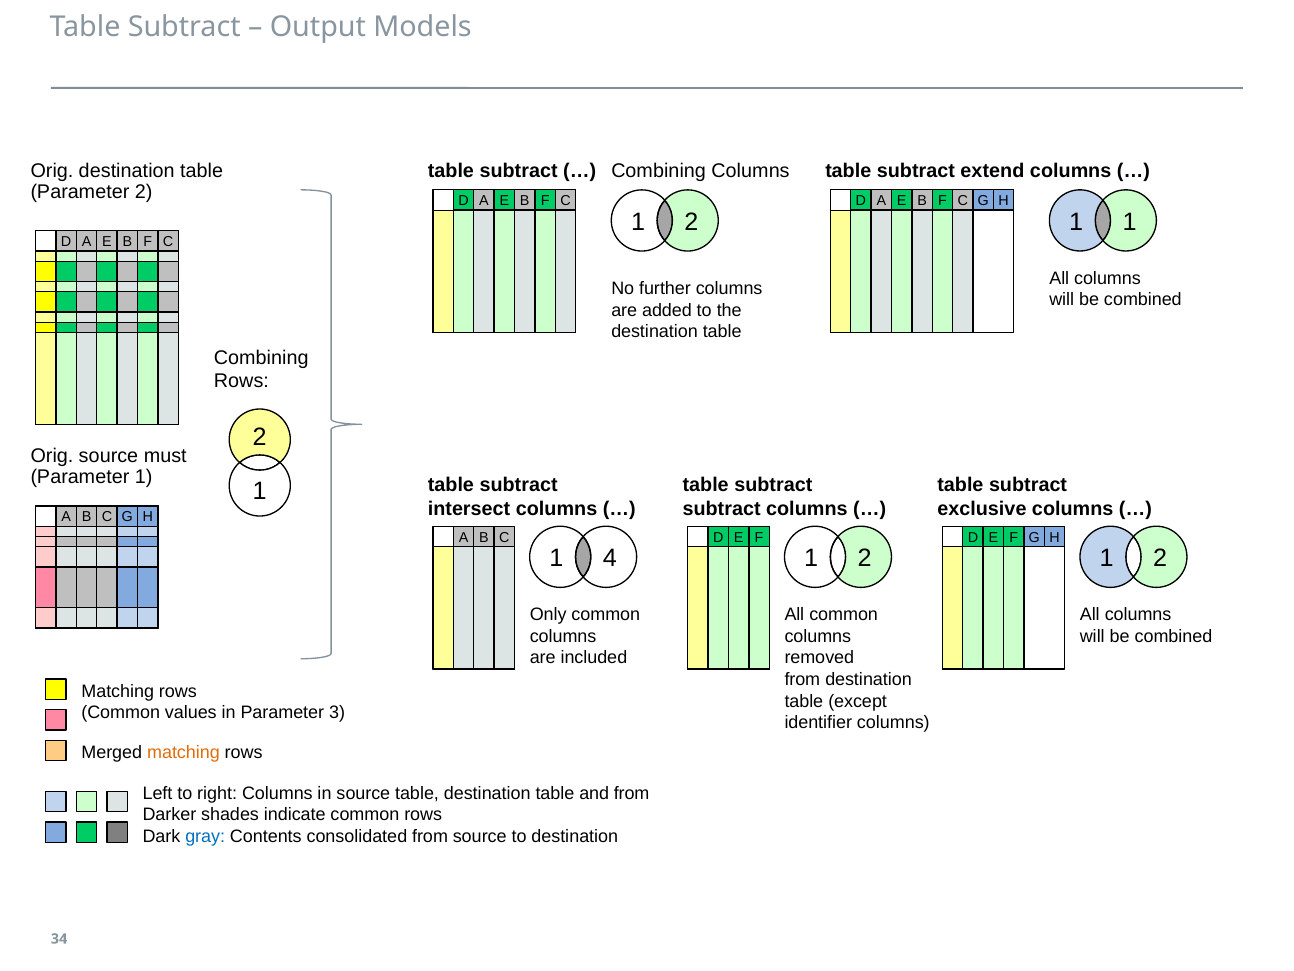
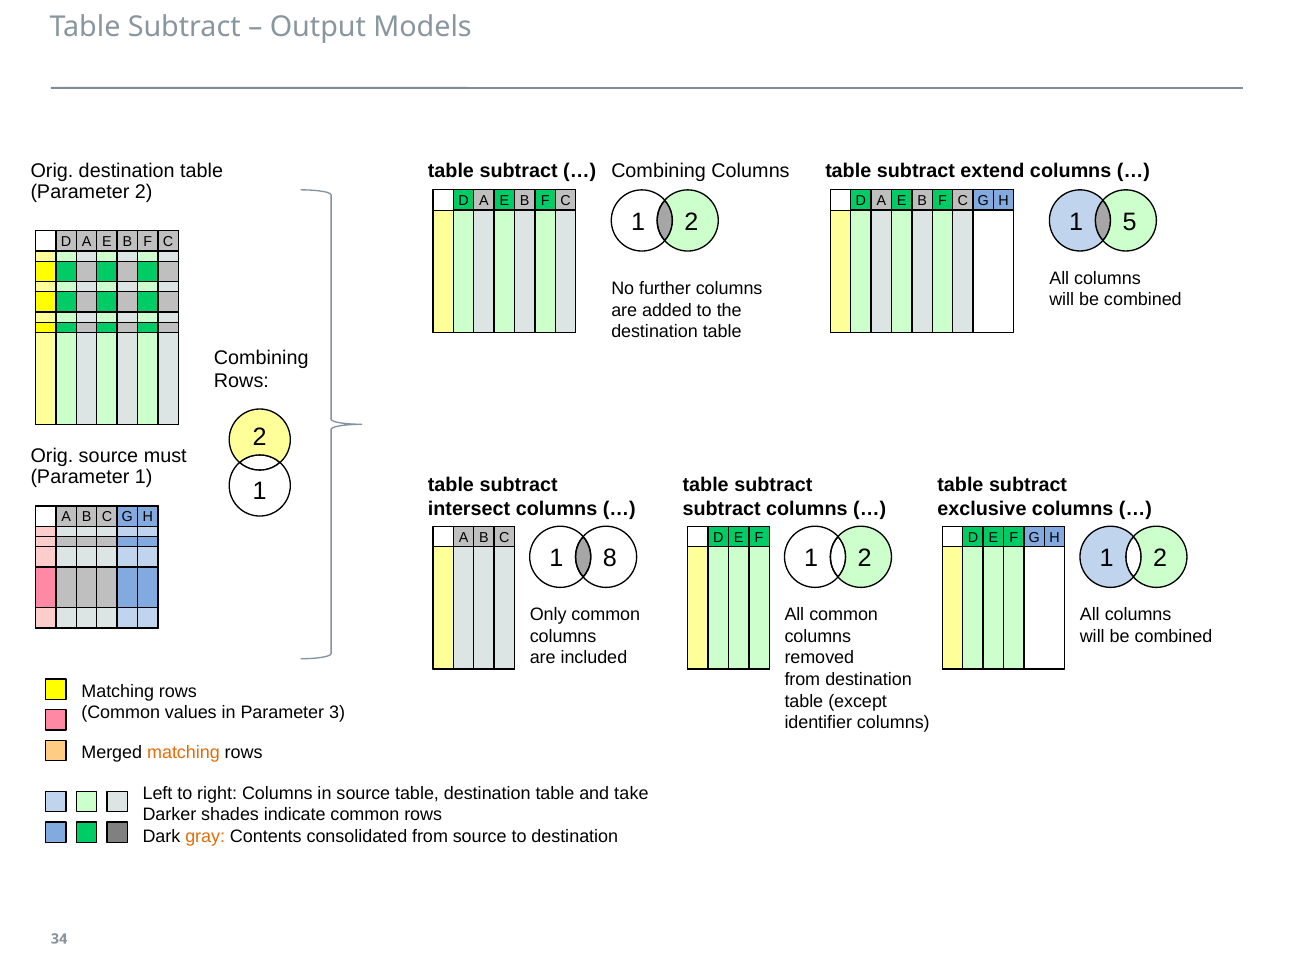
1: 1 -> 5 (1130, 222)
4: 4 -> 8 (610, 558)
and from: from -> take (631, 793)
gray colour: blue -> orange (205, 836)
